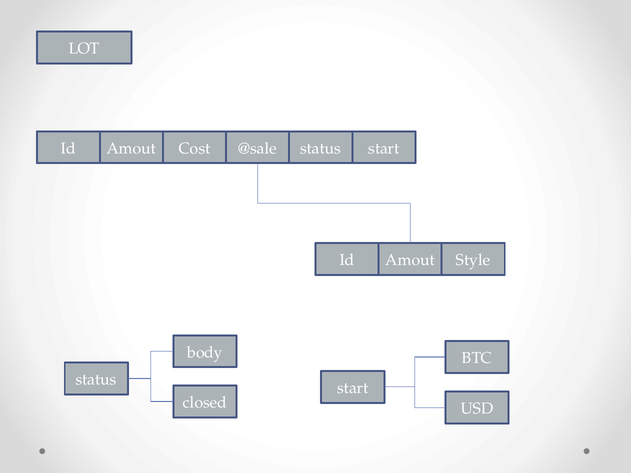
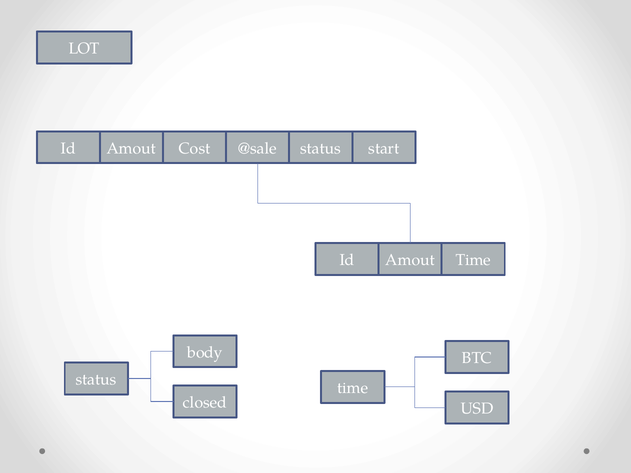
Amout Style: Style -> Time (473, 260)
start: start -> time (353, 388)
